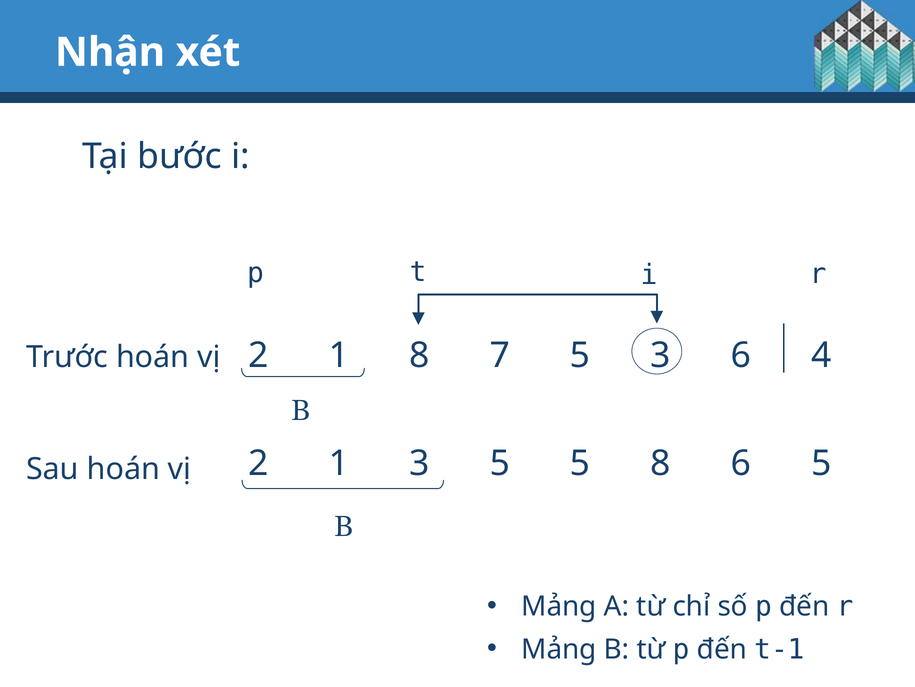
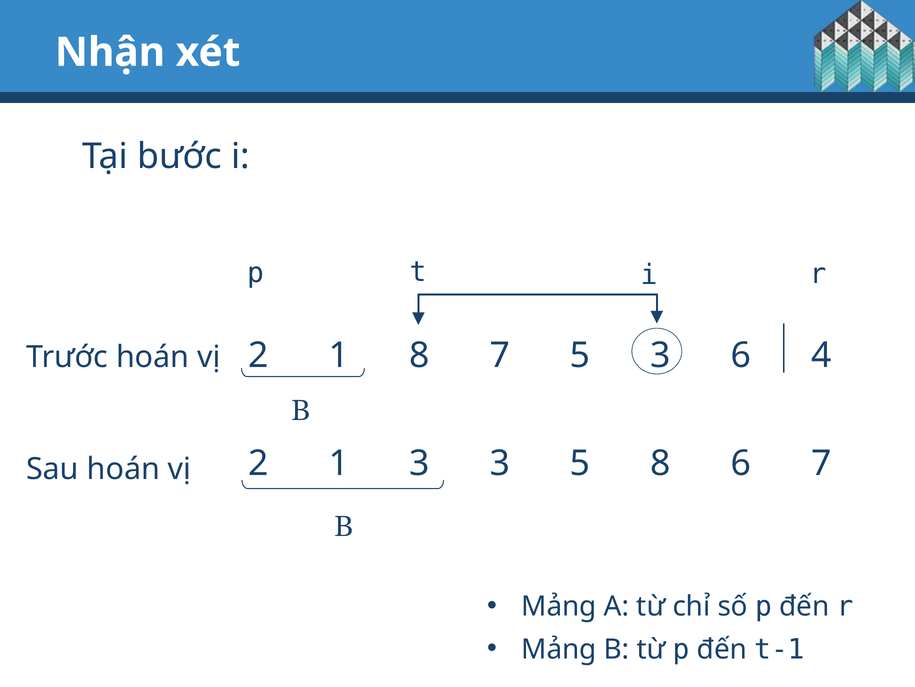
3 5: 5 -> 3 (500, 463)
6 5: 5 -> 7 (821, 463)
